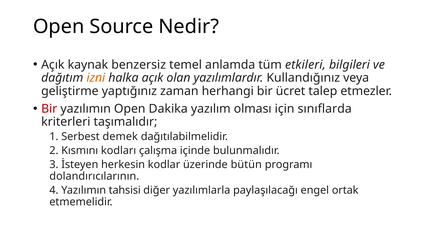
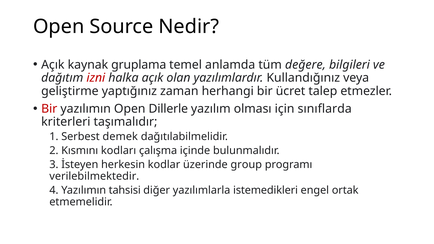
benzersiz: benzersiz -> gruplama (139, 65)
etkileri: etkileri -> değere (305, 65)
izni colour: orange -> red (96, 78)
Dakika: Dakika -> Dillerle (168, 109)
bütün: bütün -> group (246, 165)
dolandırıcılarının: dolandırıcılarının -> verilebilmektedir (94, 176)
paylaşılacağı: paylaşılacağı -> istemedikleri (266, 190)
